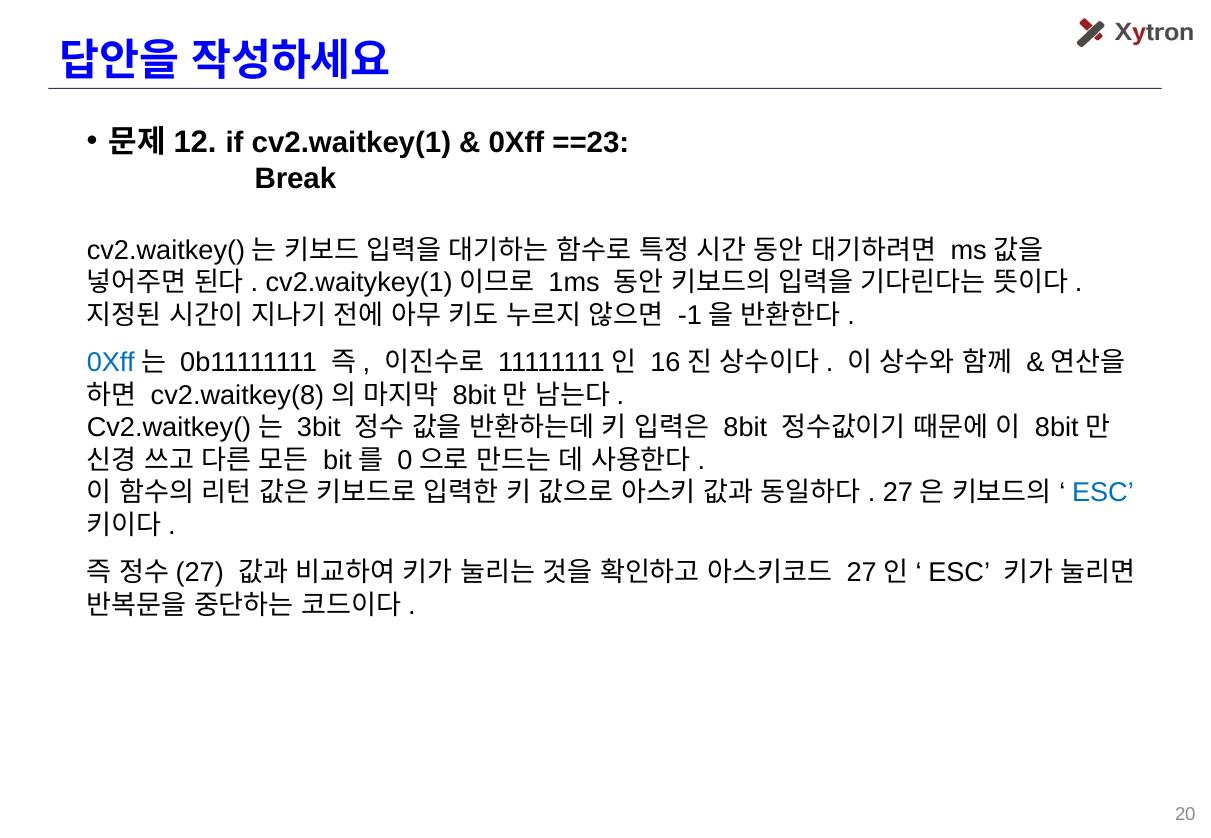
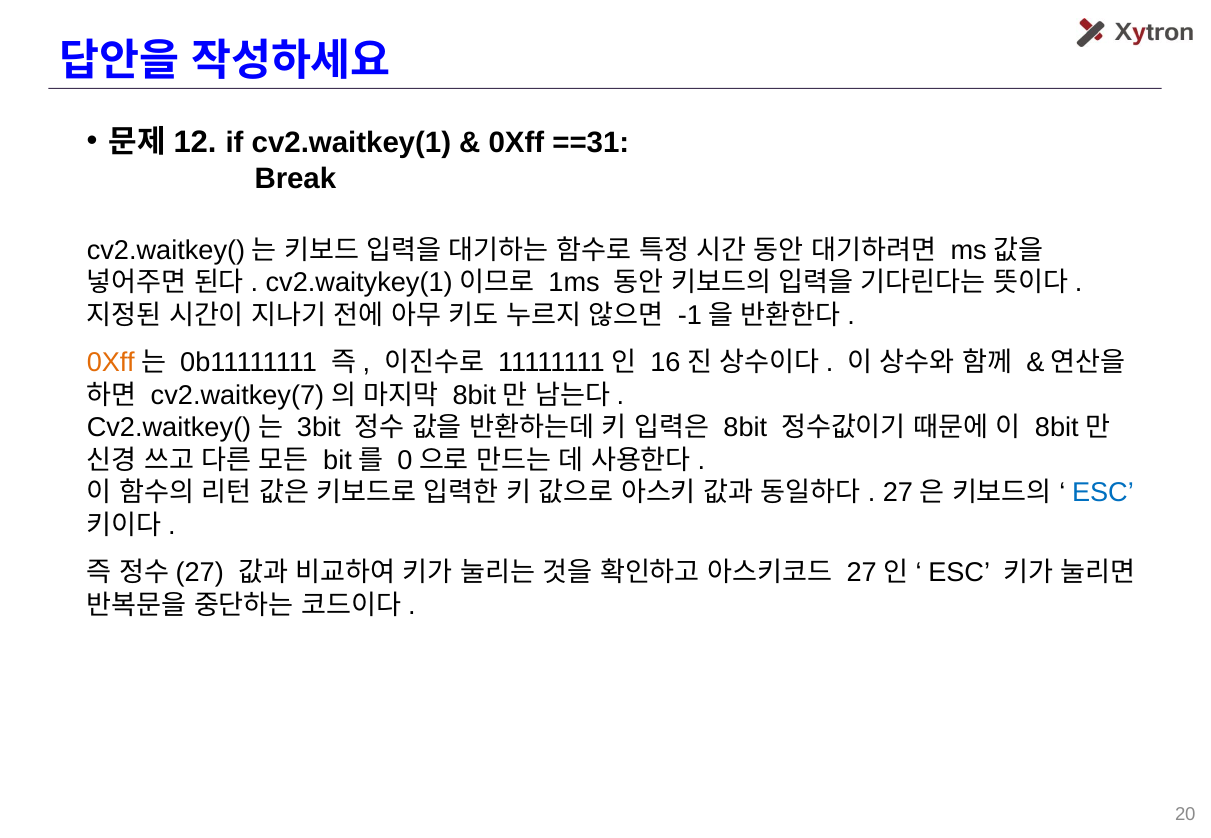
==23: ==23 -> ==31 (591, 143)
0Xff colour: blue -> orange (111, 363)
cv2.waitkey(8: cv2.waitkey(8 -> cv2.waitkey(7 (237, 396)
